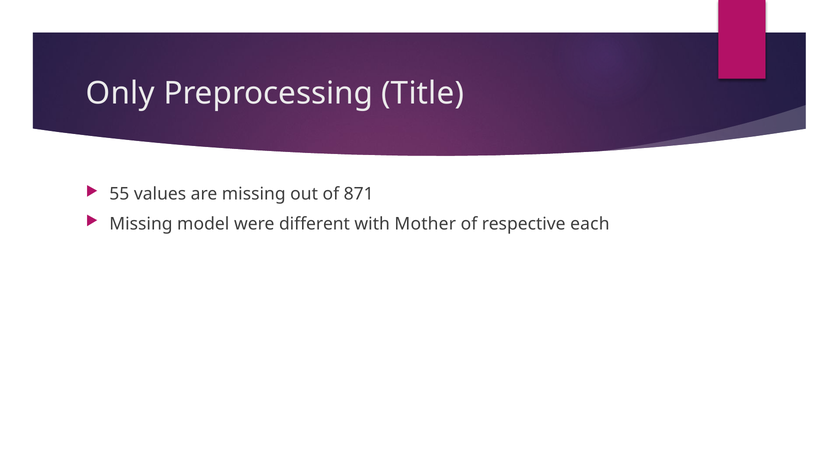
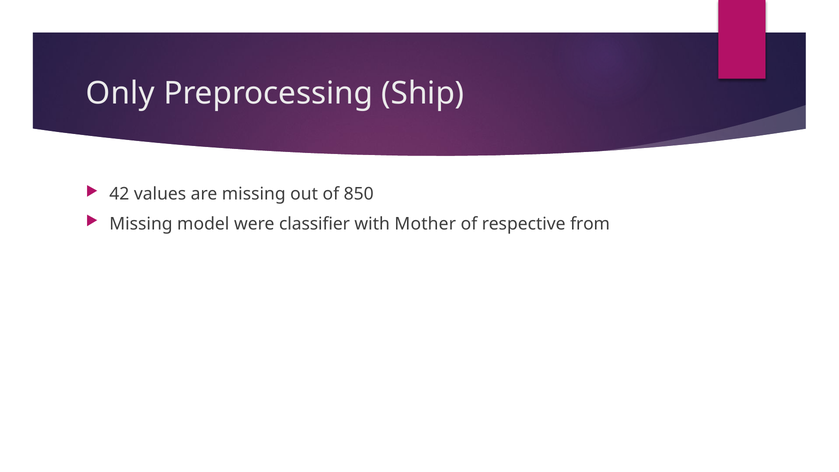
Title: Title -> Ship (423, 94)
55: 55 -> 42 (119, 194)
871: 871 -> 850 (359, 194)
different: different -> classifier (314, 224)
each: each -> from (590, 224)
